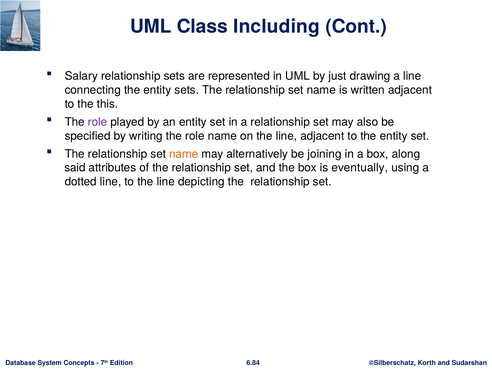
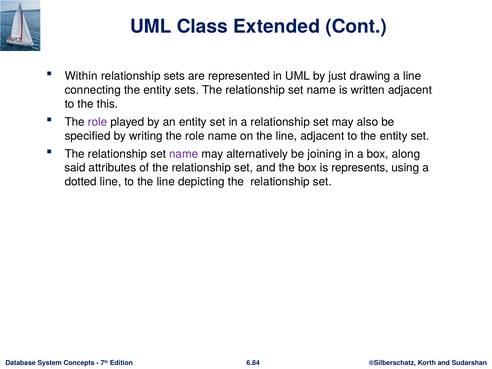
Including: Including -> Extended (277, 26)
Salary: Salary -> Within (81, 76)
name colour: orange -> purple (184, 154)
eventually: eventually -> represents (360, 168)
